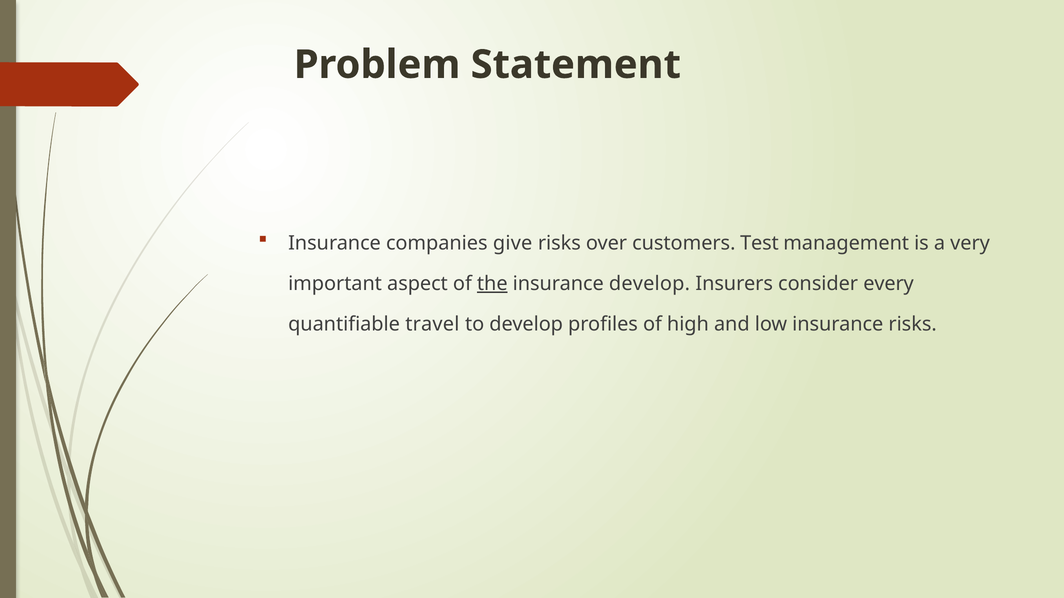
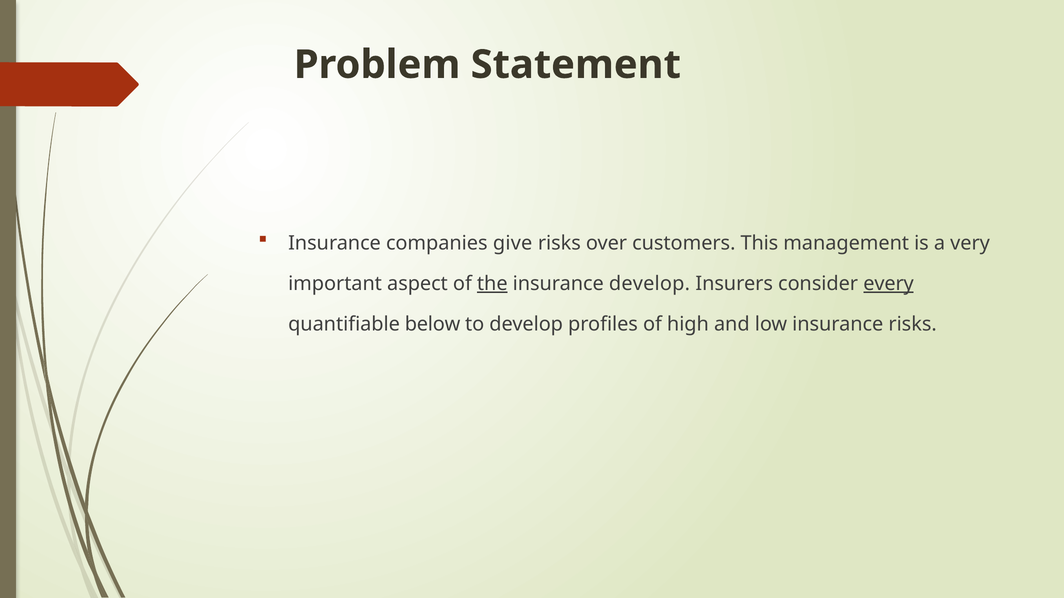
Test: Test -> This (759, 243)
every underline: none -> present (889, 284)
travel: travel -> below (433, 324)
